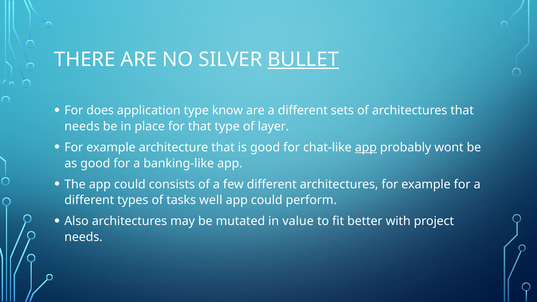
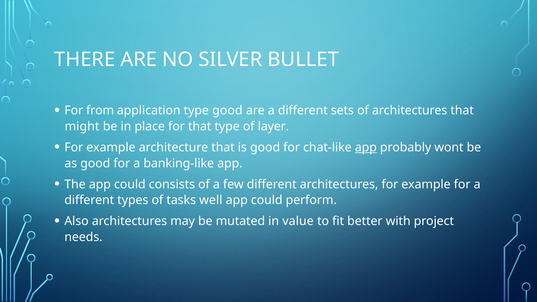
BULLET underline: present -> none (303, 60)
does: does -> from (100, 111)
type know: know -> good (227, 111)
needs: needs -> might (82, 126)
